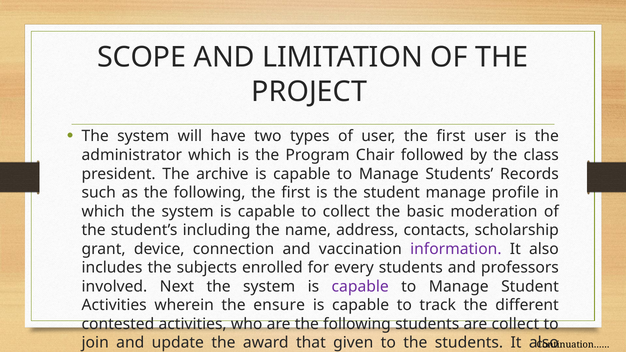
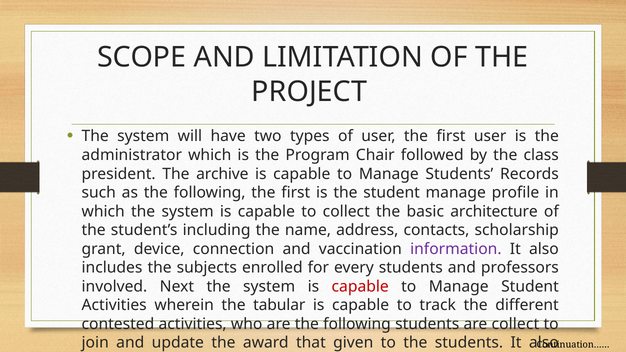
moderation: moderation -> architecture (494, 211)
capable colour: purple -> red (360, 287)
ensure: ensure -> tabular (279, 305)
